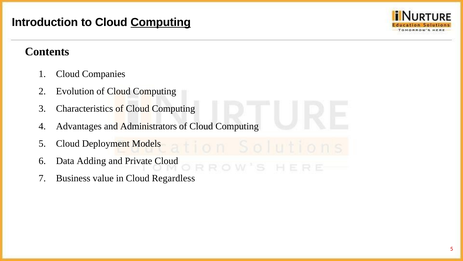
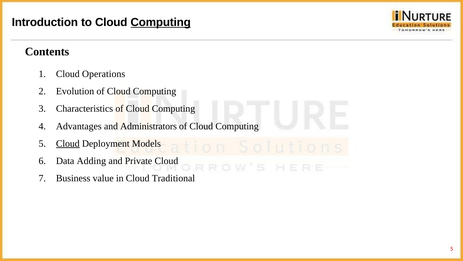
Companies: Companies -> Operations (104, 74)
Cloud underline: none -> present (68, 143)
Regardless: Regardless -> Traditional (173, 178)
